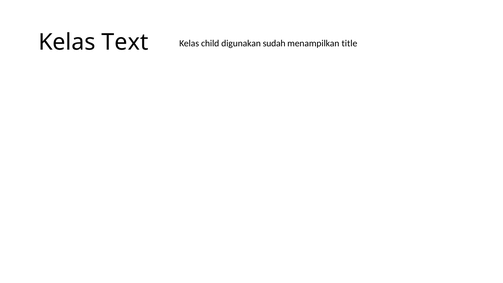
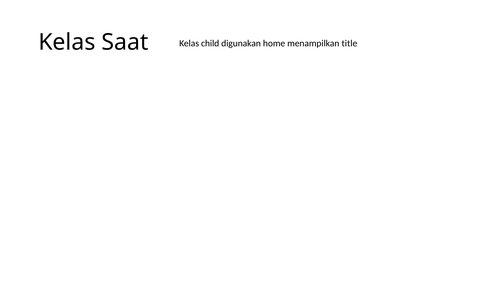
Text: Text -> Saat (125, 42)
sudah: sudah -> home (274, 43)
